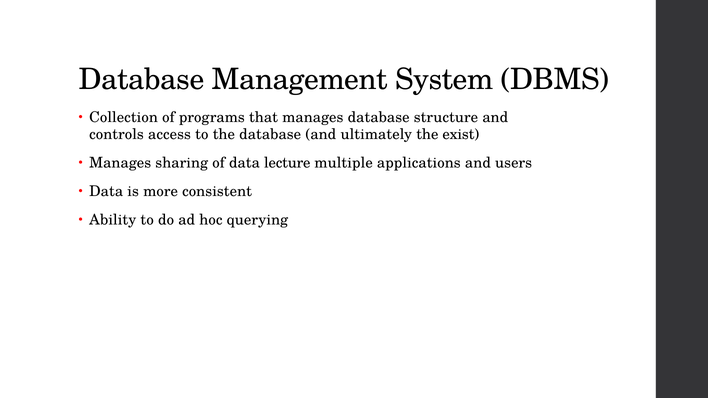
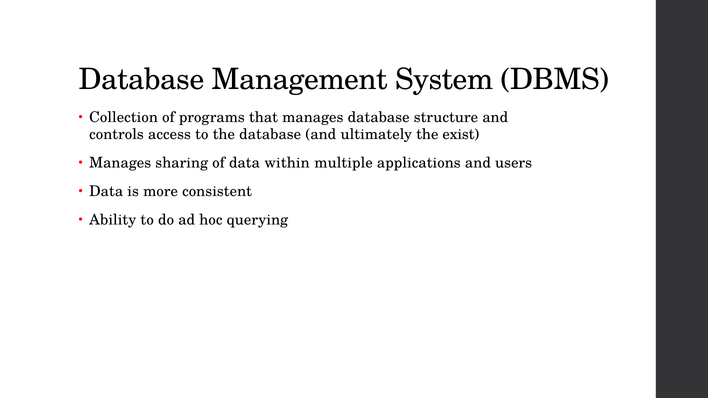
lecture: lecture -> within (287, 163)
